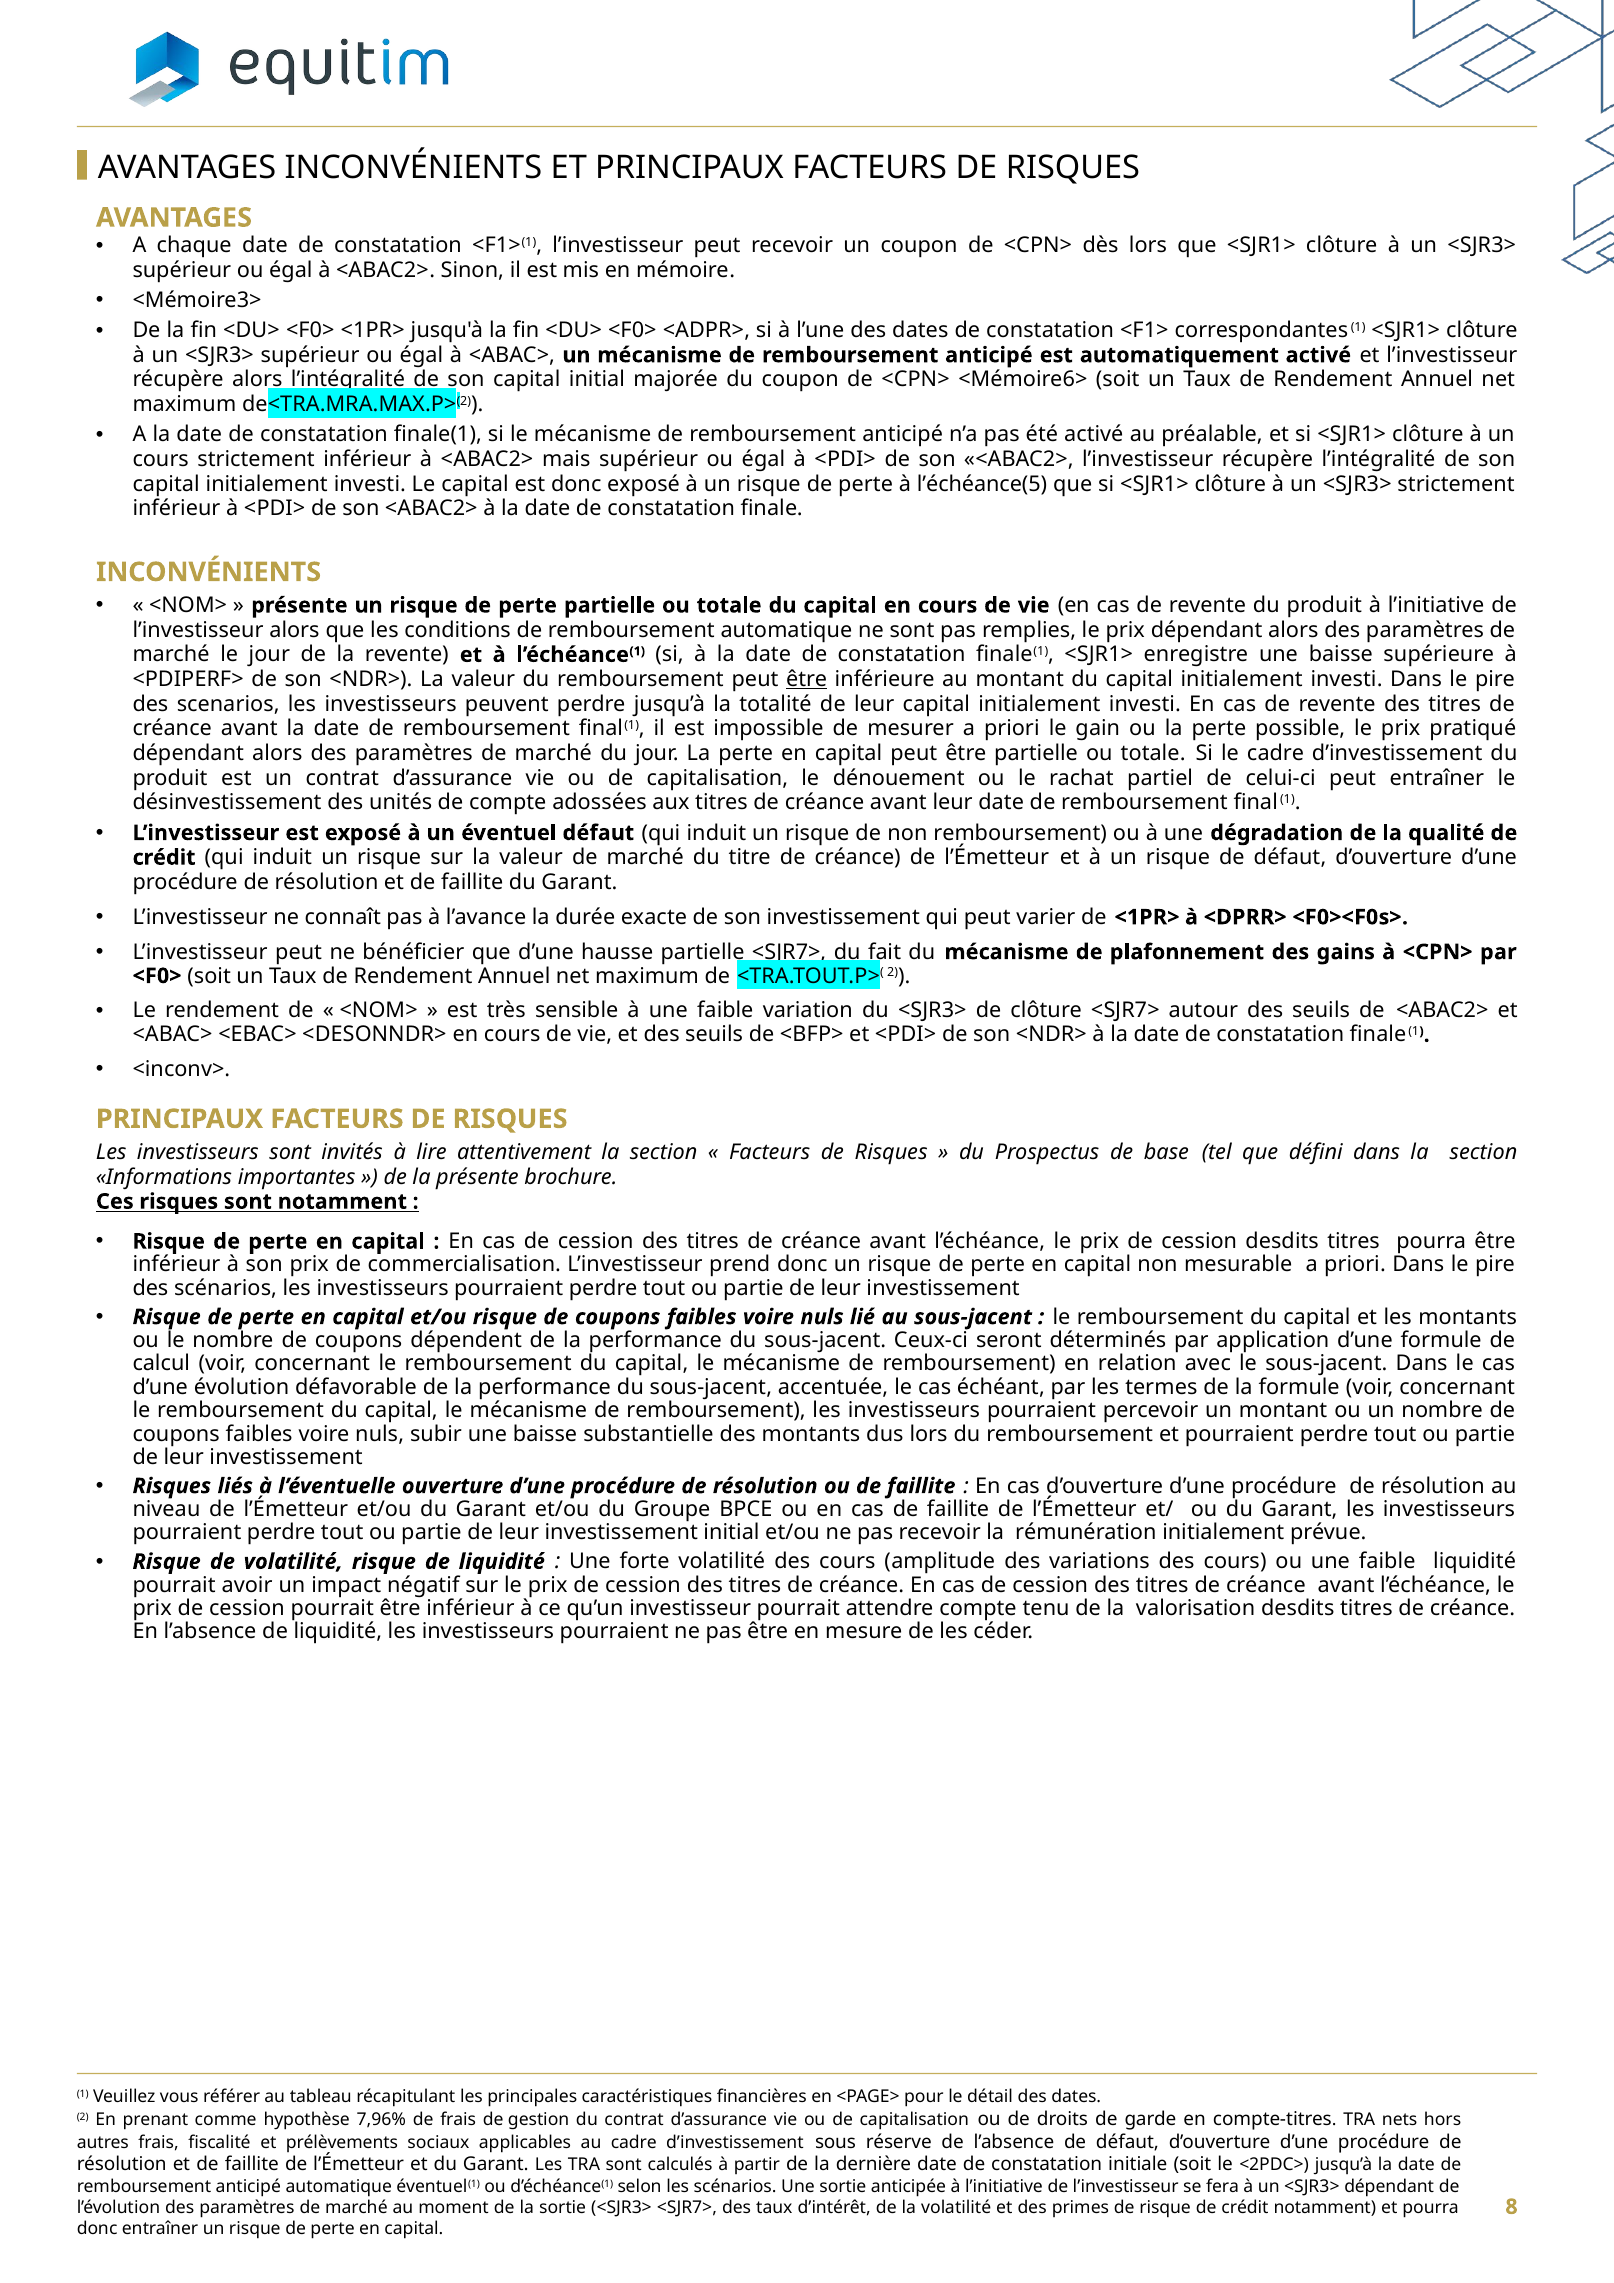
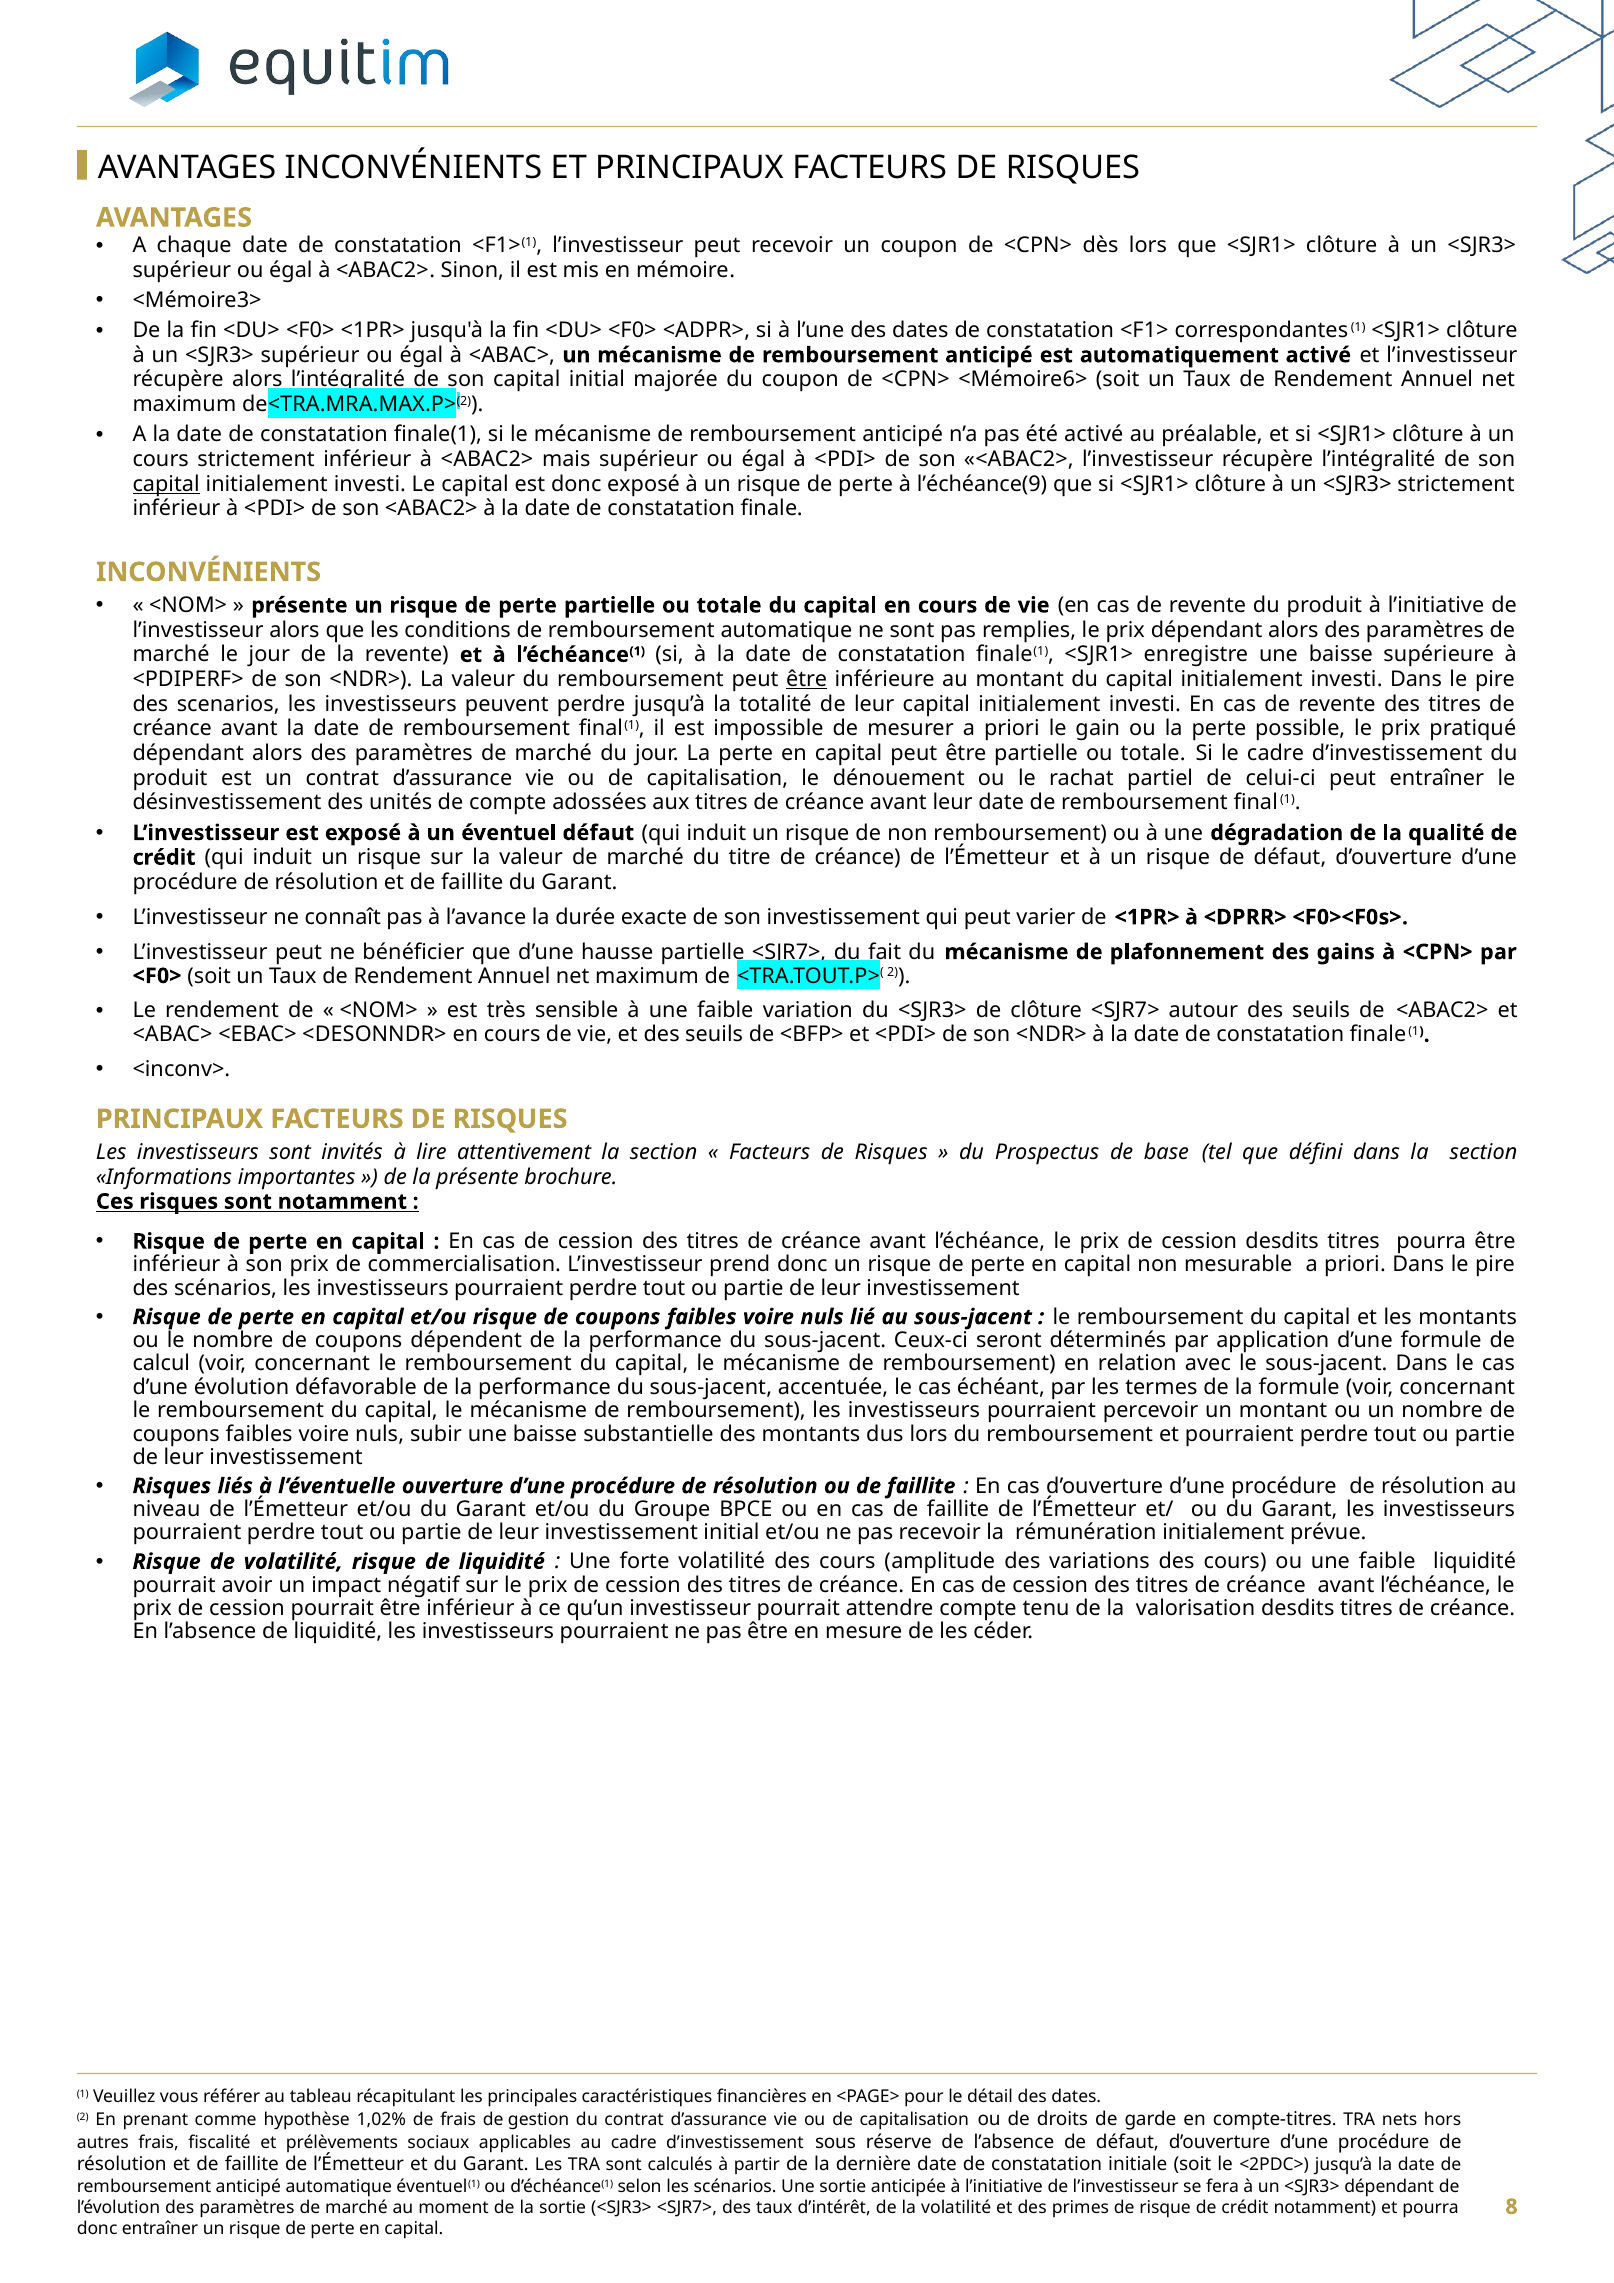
capital underline: none -> present (166, 484)
l’échéance(5: l’échéance(5 -> l’échéance(9 (982, 484)
7,96%: 7,96% -> 1,02% (381, 2119)
